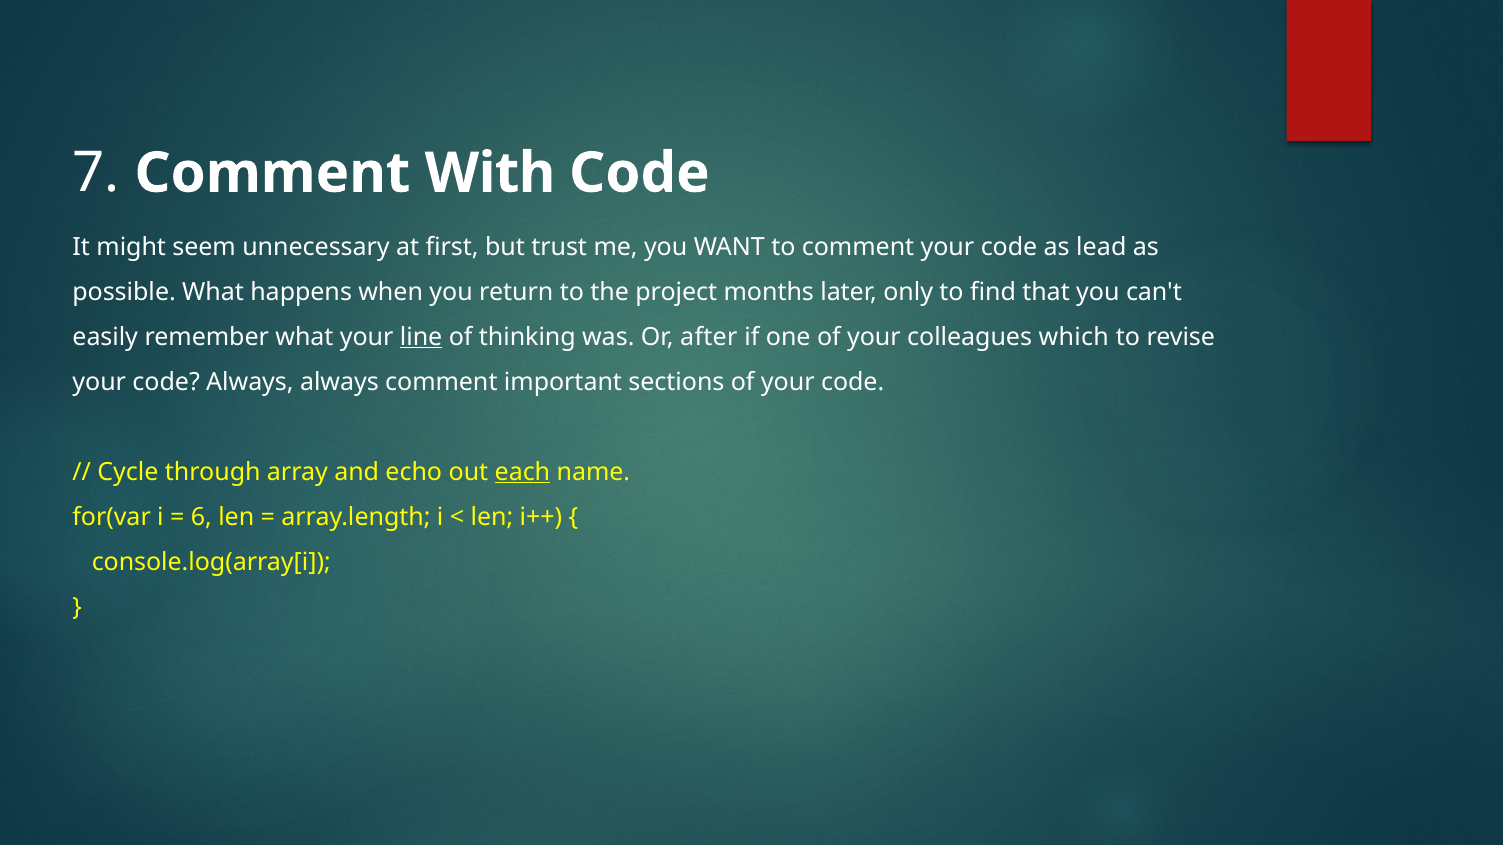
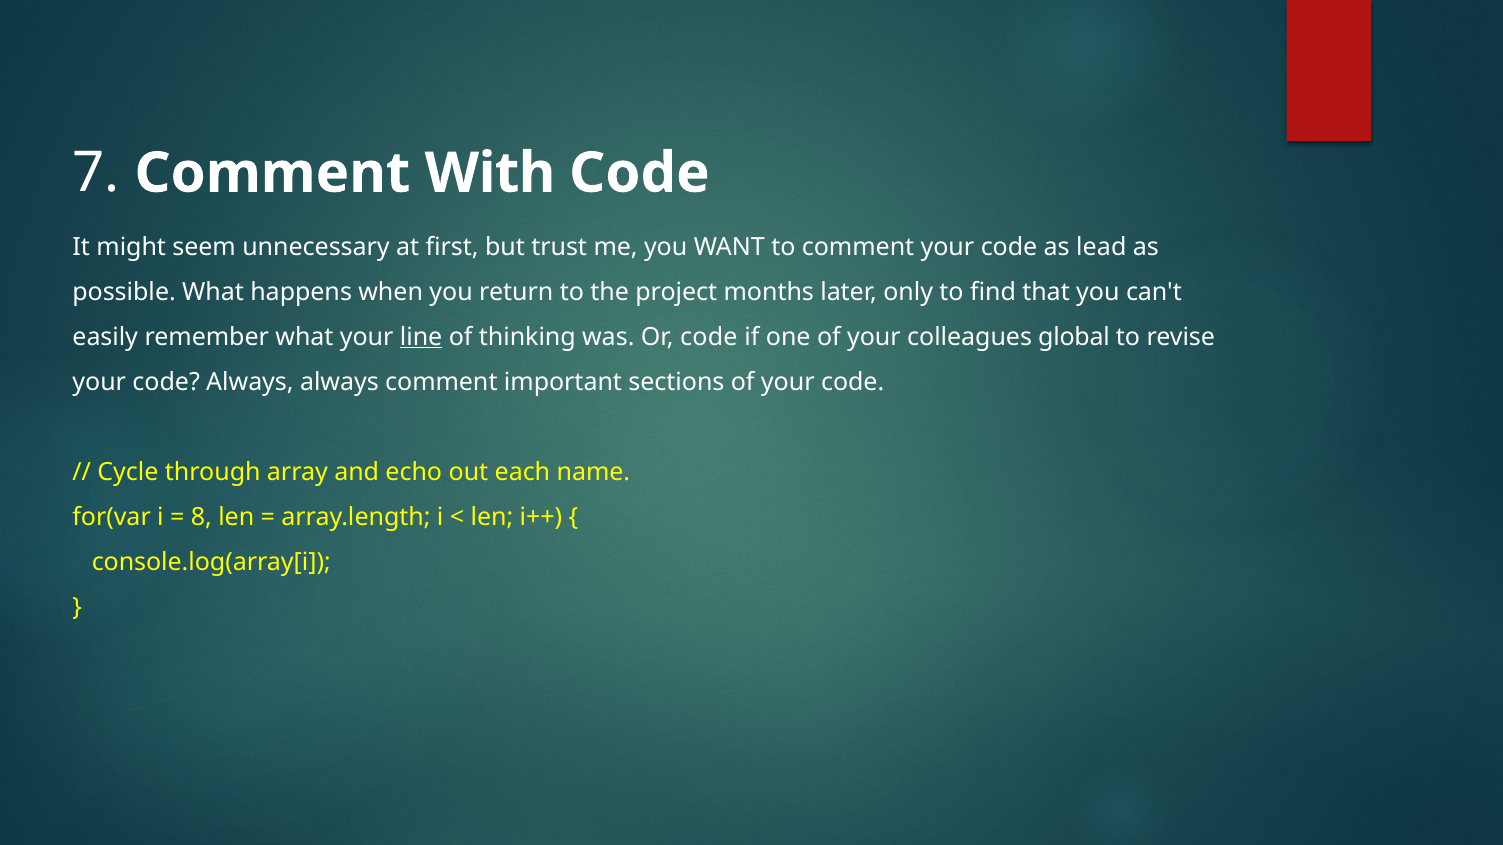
Or after: after -> code (709, 337)
which: which -> global (1074, 337)
each underline: present -> none (522, 472)
6: 6 -> 8 (201, 517)
